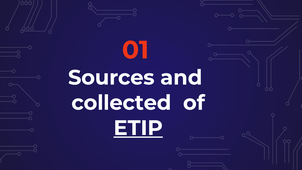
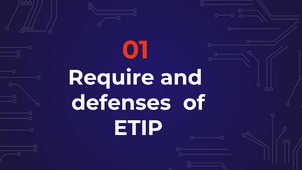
Sources: Sources -> Require (111, 78)
collected: collected -> defenses (121, 103)
ETIP underline: present -> none (138, 128)
